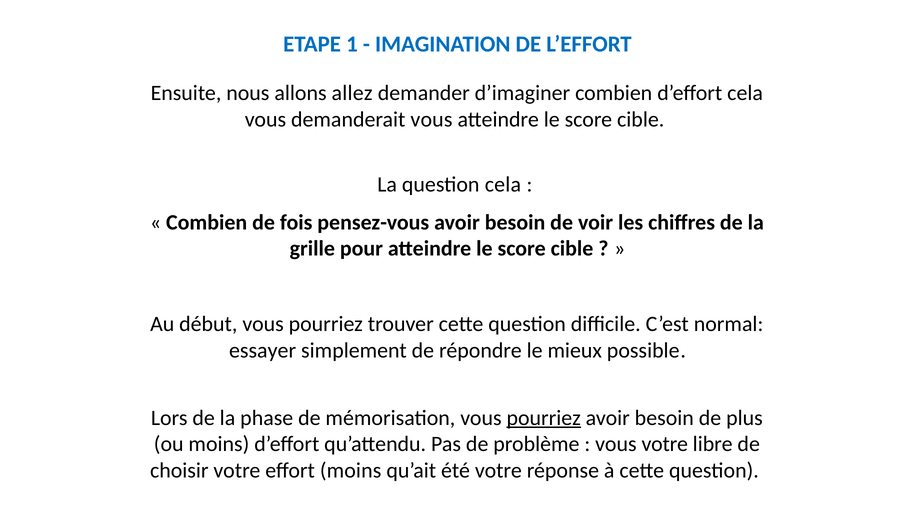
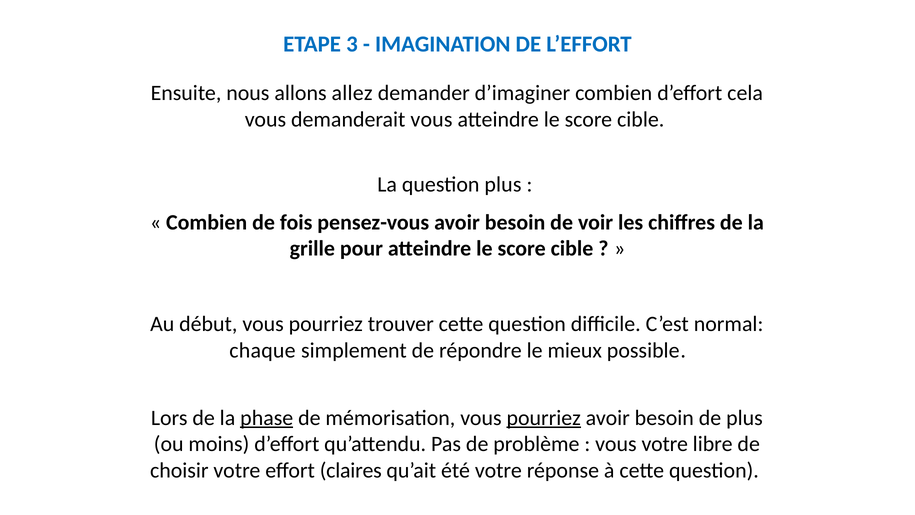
1: 1 -> 3 (352, 44)
question cela: cela -> plus (503, 184)
essayer: essayer -> chaque (262, 350)
phase underline: none -> present (267, 418)
effort moins: moins -> claires (351, 470)
